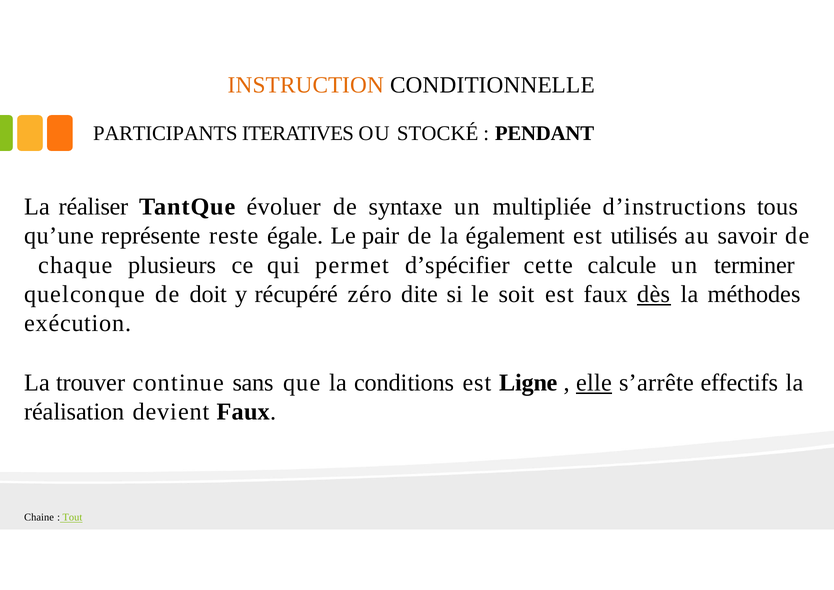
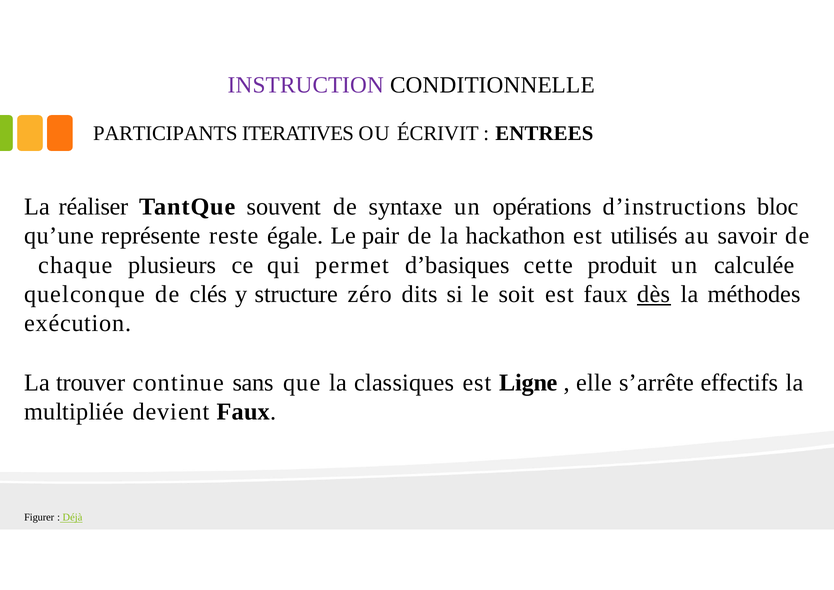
INSTRUCTION colour: orange -> purple (306, 85)
STOCKÉ: STOCKÉ -> ÉCRIVIT (438, 133)
PENDANT: PENDANT -> ENTREES (544, 133)
évoluer: évoluer -> souvent (284, 207)
multipliée: multipliée -> opérations (542, 207)
tous: tous -> bloc (778, 207)
également: également -> hackathon (516, 236)
d’spécifier: d’spécifier -> d’basiques (457, 265)
calcule: calcule -> produit (622, 265)
terminer: terminer -> calculée (754, 265)
doit: doit -> clés (209, 294)
récupéré: récupéré -> structure (297, 294)
dite: dite -> dits (420, 294)
conditions: conditions -> classiques (404, 383)
elle underline: present -> none (594, 383)
réalisation: réalisation -> multipliée (74, 412)
Chaine: Chaine -> Figurer (39, 517)
Tout: Tout -> Déjà (72, 517)
